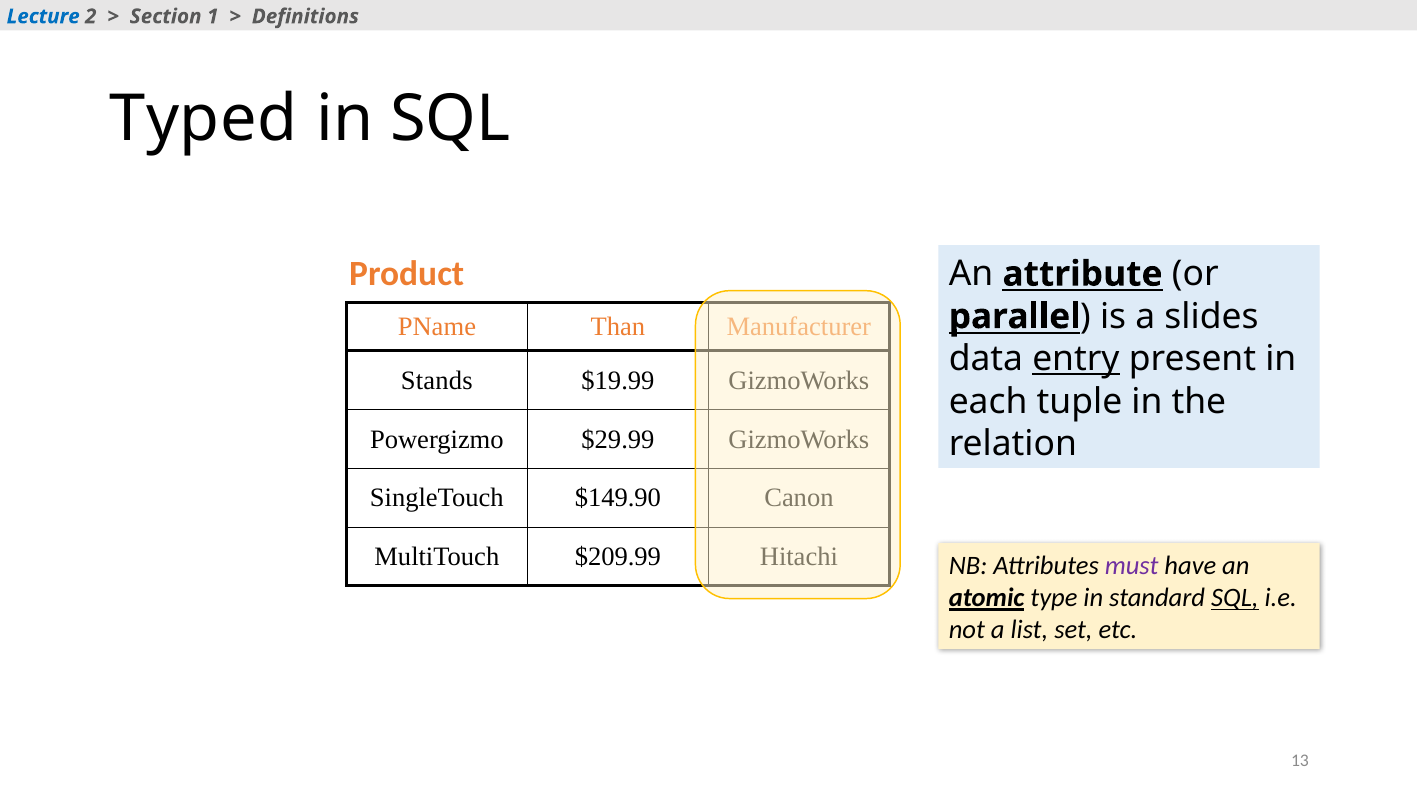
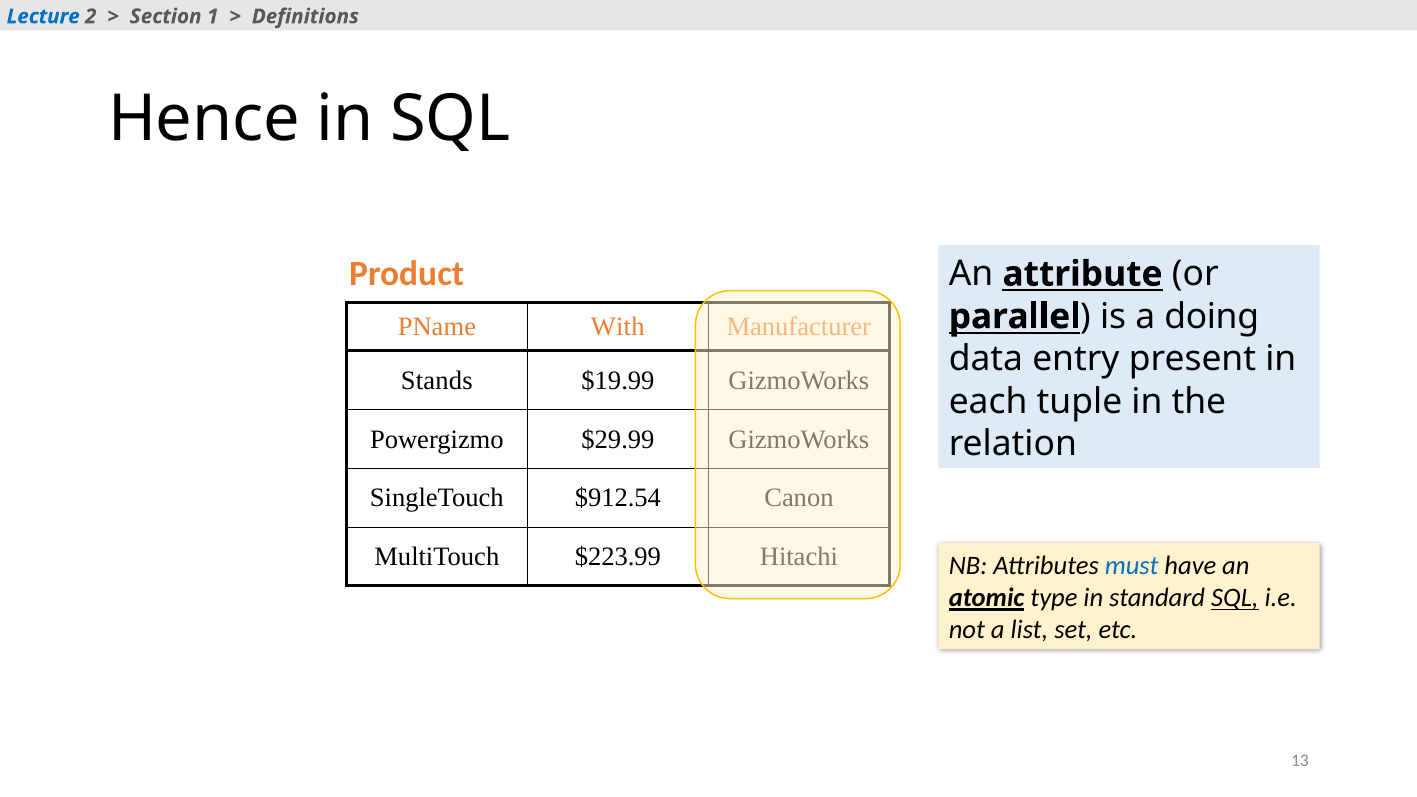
Typed: Typed -> Hence (204, 119)
slides: slides -> doing (1212, 317)
Than: Than -> With (618, 327)
entry underline: present -> none (1076, 359)
$149.90: $149.90 -> $912.54 (618, 498)
$209.99: $209.99 -> $223.99 (618, 557)
must colour: purple -> blue (1132, 566)
